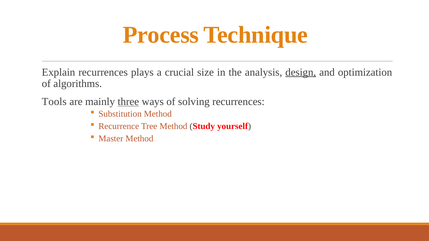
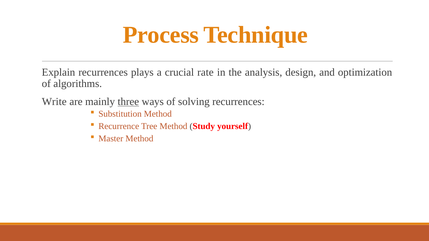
size: size -> rate (205, 72)
design underline: present -> none (301, 72)
Tools: Tools -> Write (54, 102)
